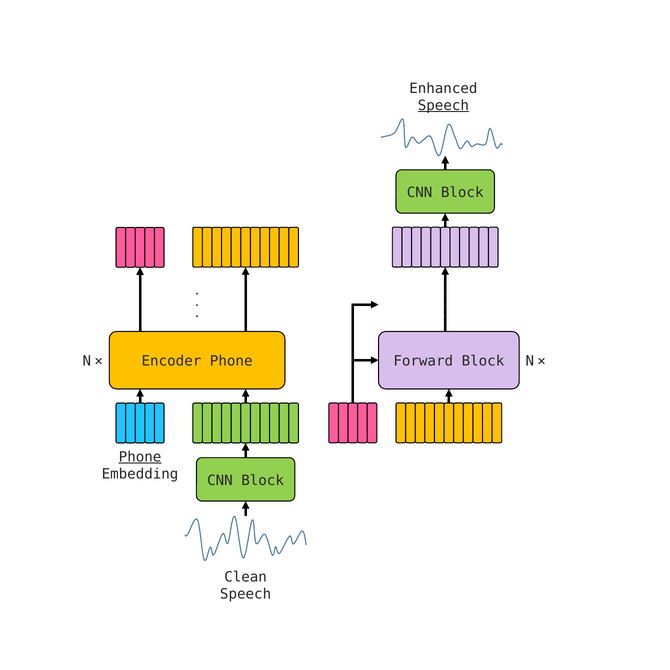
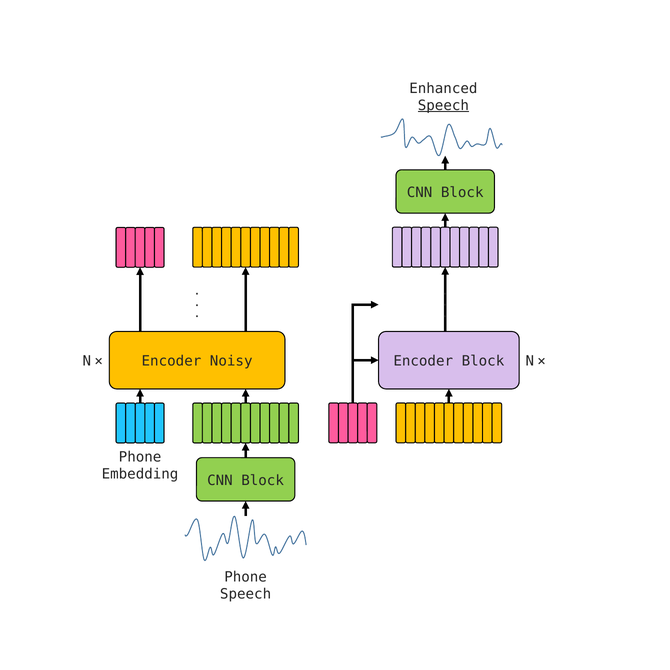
Encoder Phone: Phone -> Noisy (231, 361)
Forward: Forward -> Encoder (423, 361)
Phone underline: present -> none (140, 457)
Clean: Clean -> Phone (246, 577)
